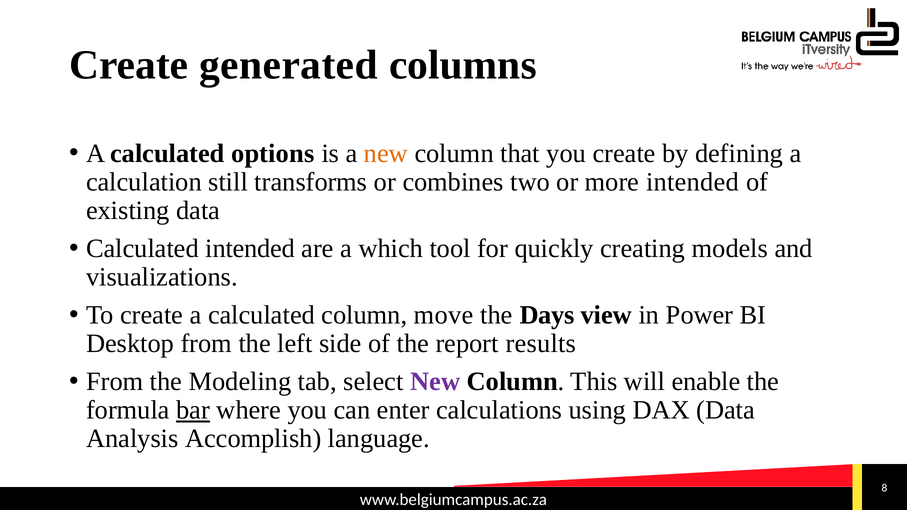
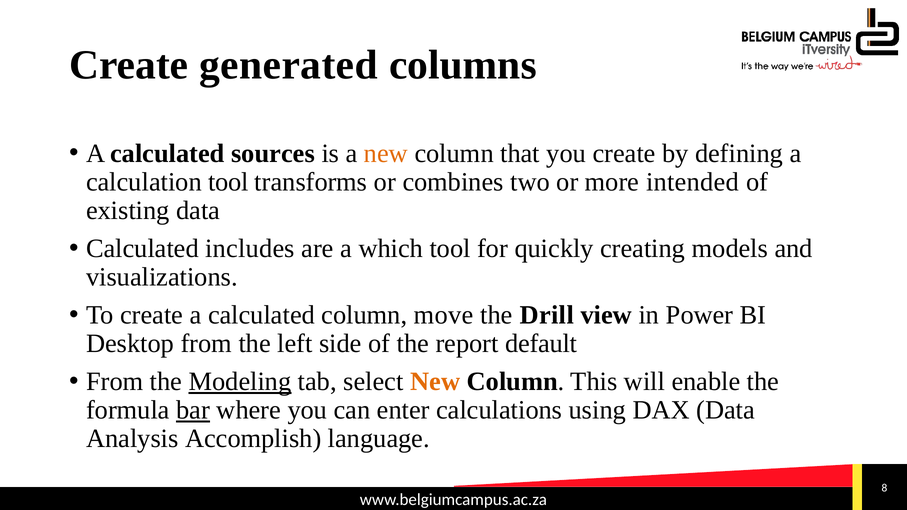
options: options -> sources (273, 153)
calculation still: still -> tool (228, 182)
Calculated intended: intended -> includes (250, 249)
Days: Days -> Drill (547, 315)
results: results -> default (541, 344)
Modeling underline: none -> present (240, 382)
New colour: purple -> orange (435, 382)
